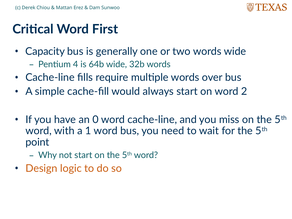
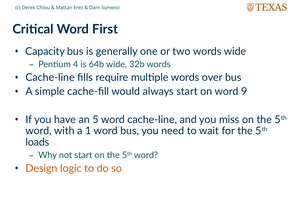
2: 2 -> 9 (244, 92)
0: 0 -> 5 (96, 120)
point: point -> loads (37, 142)
